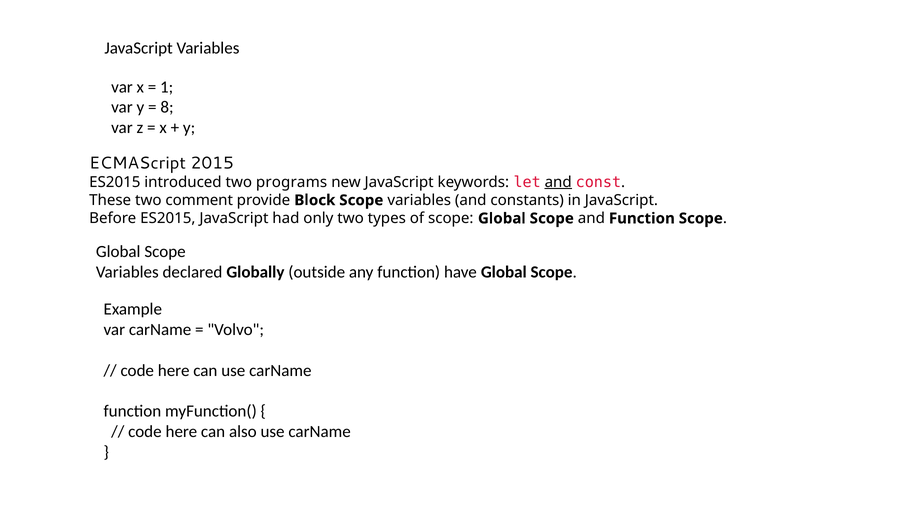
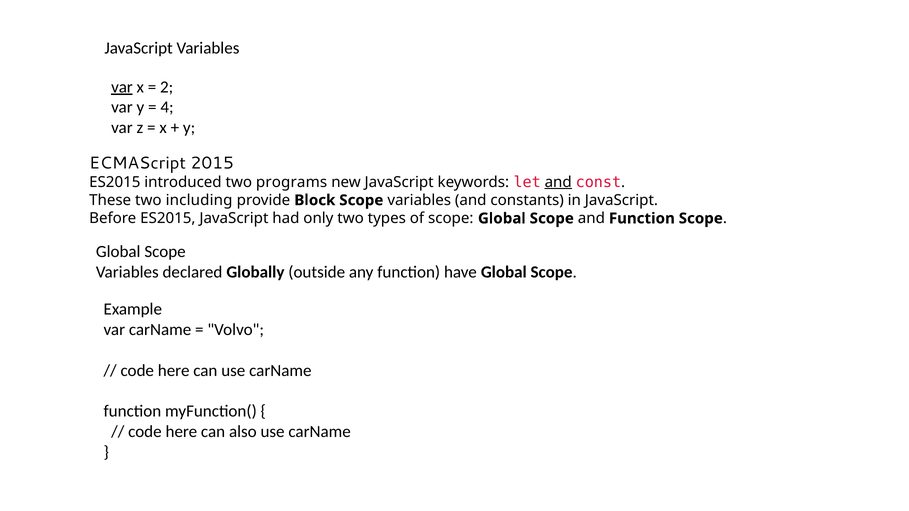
var underline: none -> present (122, 87)
1: 1 -> 2 (167, 87)
8: 8 -> 4 (167, 107)
comment: comment -> including (199, 200)
